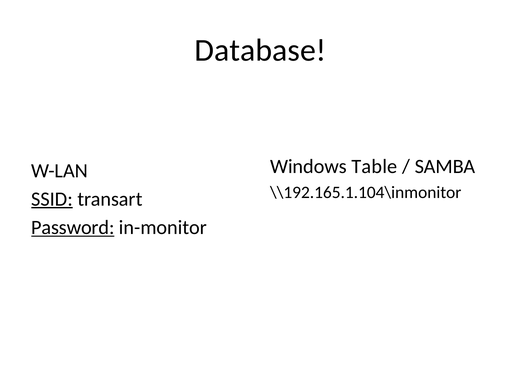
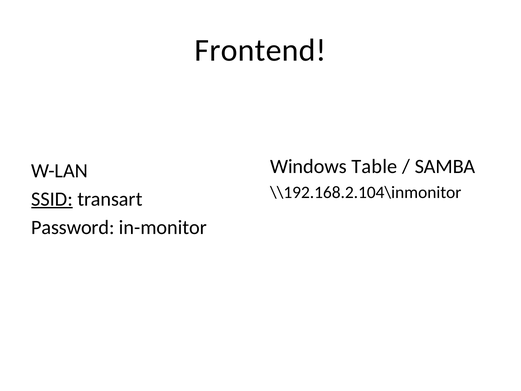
Database: Database -> Frontend (260, 50)
\\192.165.1.104\inmonitor: \\192.165.1.104\inmonitor -> \\192.168.2.104\inmonitor (366, 192)
Password underline: present -> none (73, 227)
